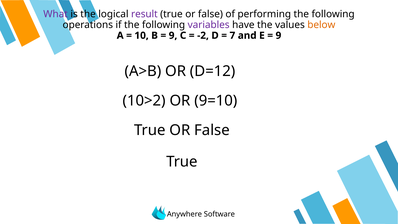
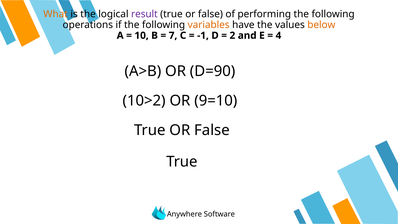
What colour: purple -> orange (56, 14)
variables colour: purple -> orange (209, 25)
9: 9 -> 7 (173, 35)
-2: -2 -> -1 (203, 35)
7: 7 -> 2 (232, 35)
9: 9 -> 4 (278, 35)
D=12: D=12 -> D=90 (213, 71)
